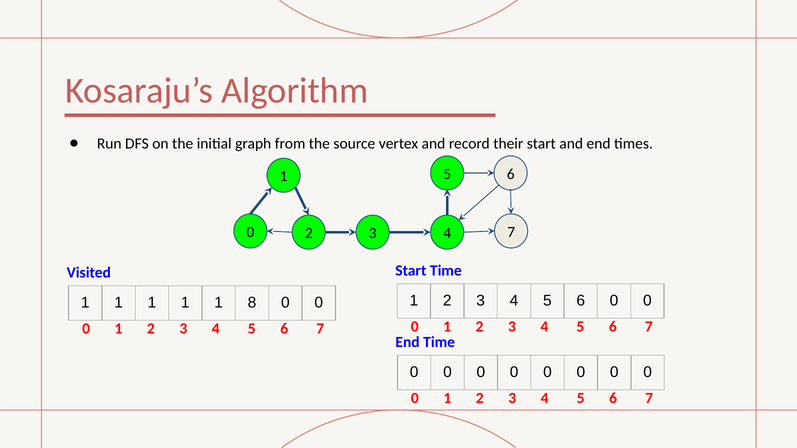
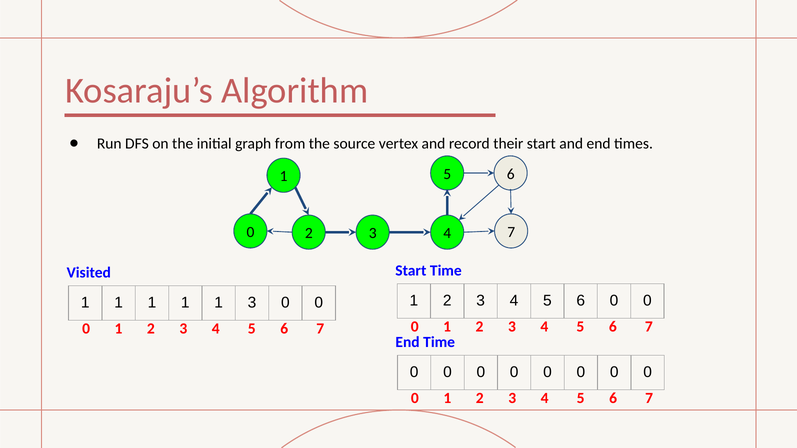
1 1 8: 8 -> 3 (252, 303)
